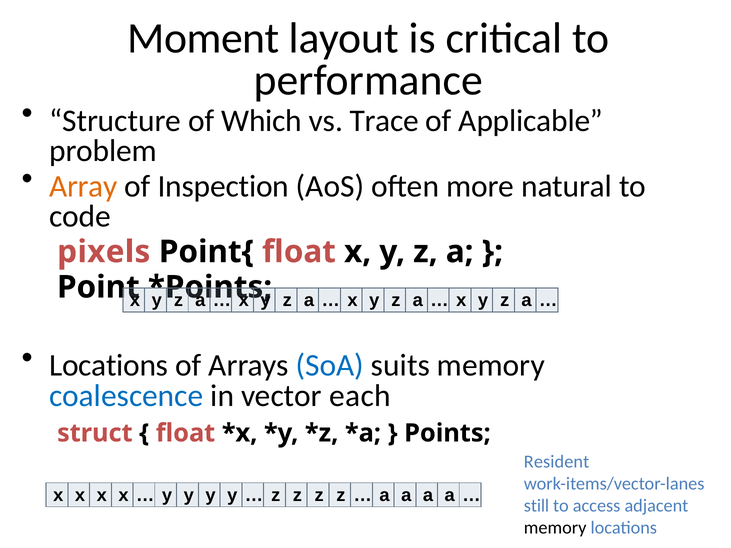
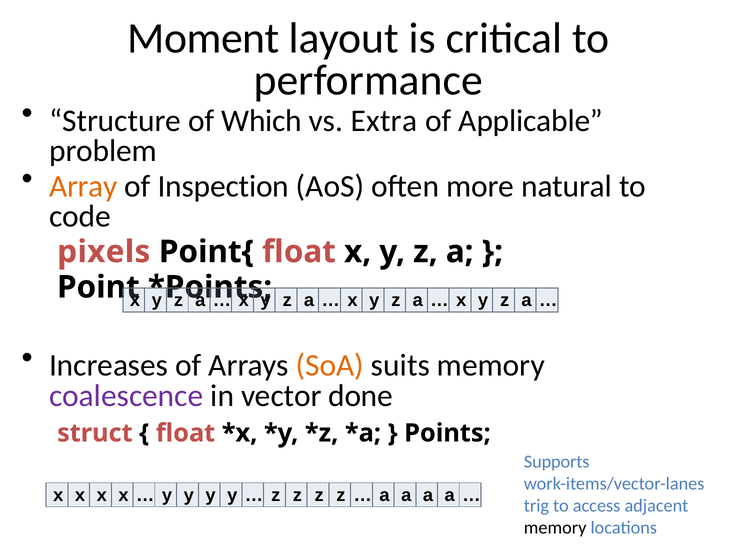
Trace: Trace -> Extra (384, 121)
Locations: Locations -> Increases (109, 366)
SoA colour: blue -> orange (330, 366)
coalescence colour: blue -> purple (126, 396)
each: each -> done (360, 396)
Resident: Resident -> Supports (557, 462)
still: still -> trig (536, 506)
